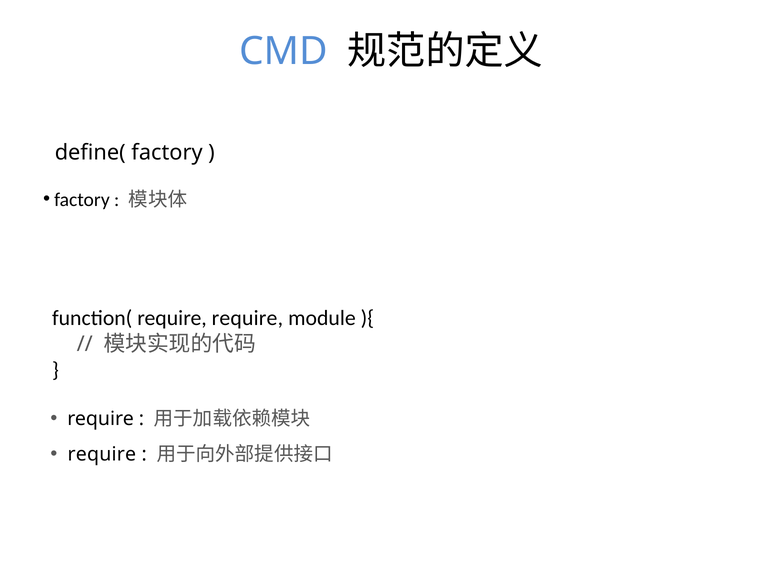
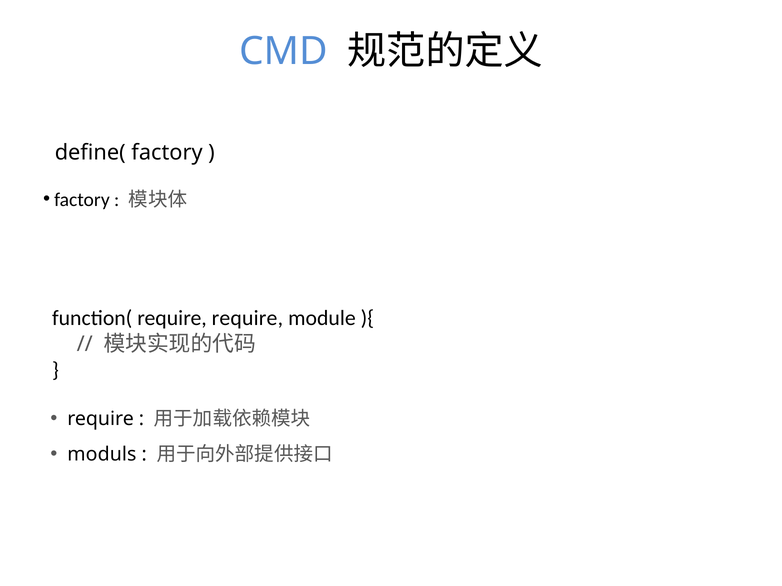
require: require -> moduls (102, 455)
